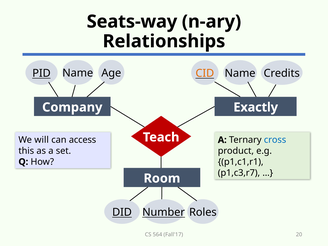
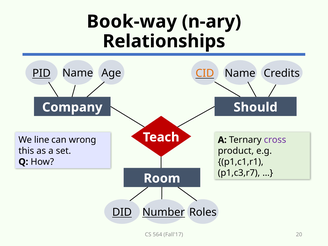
Seats-way: Seats-way -> Book-way (132, 22)
Exactly: Exactly -> Should (256, 107)
will: will -> line (42, 140)
access: access -> wrong (83, 140)
cross colour: blue -> purple (275, 140)
